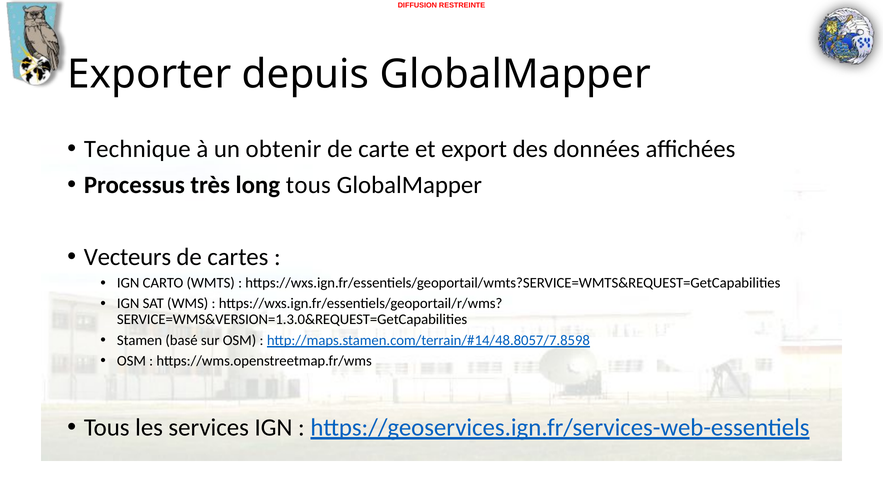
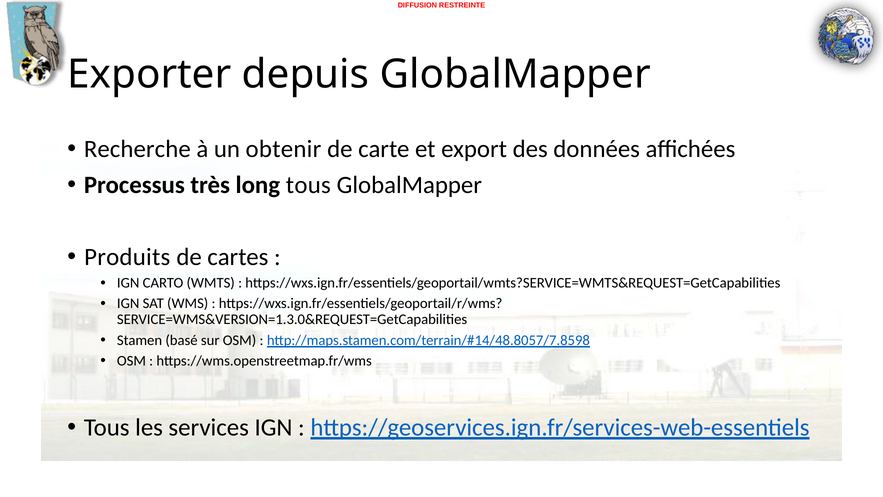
Technique: Technique -> Recherche (137, 149)
Vecteurs: Vecteurs -> Produits (127, 257)
